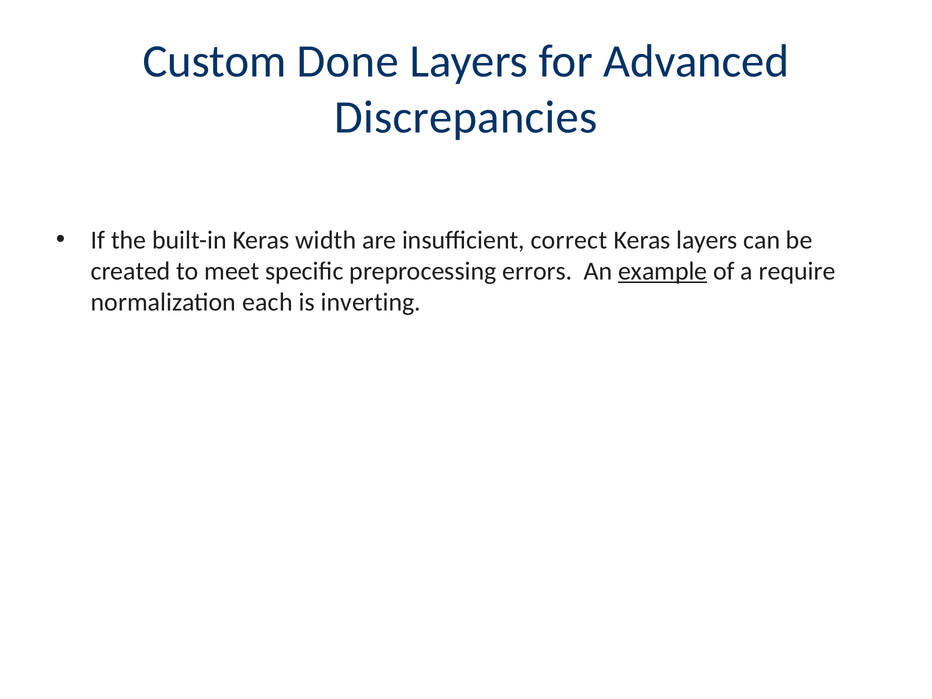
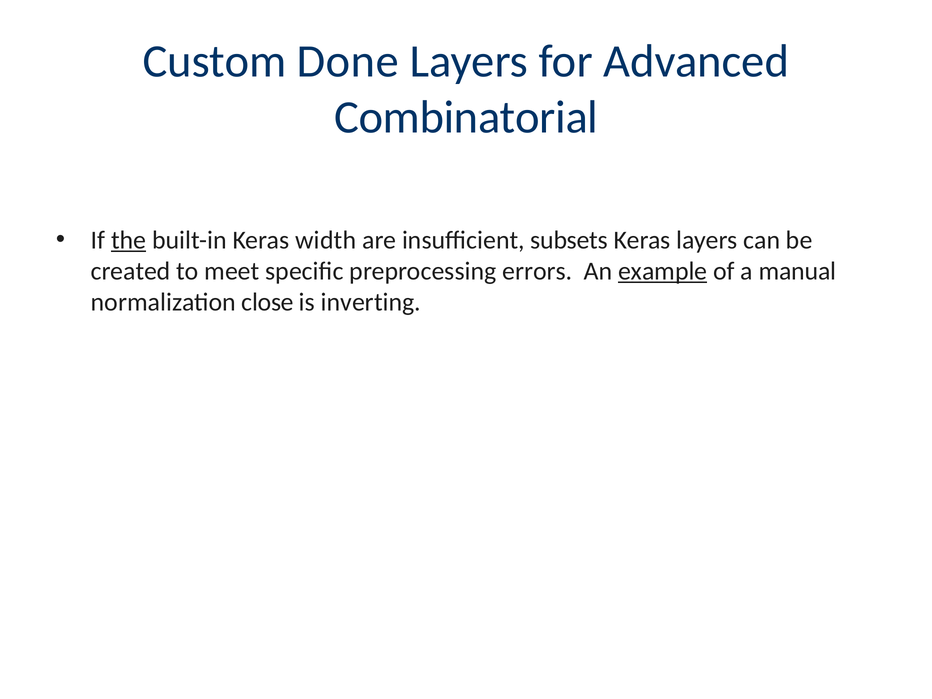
Discrepancies: Discrepancies -> Combinatorial (466, 117)
the underline: none -> present (129, 240)
correct: correct -> subsets (569, 240)
require: require -> manual (797, 271)
each: each -> close (268, 302)
